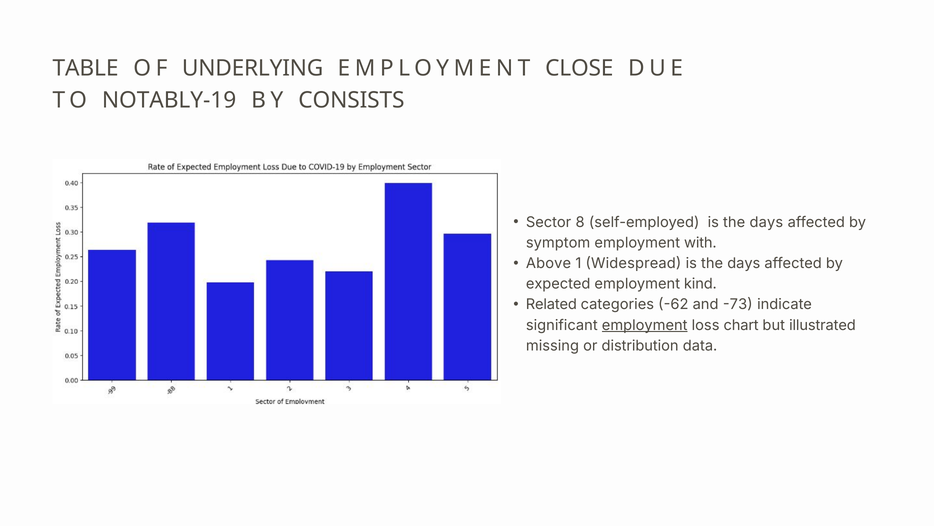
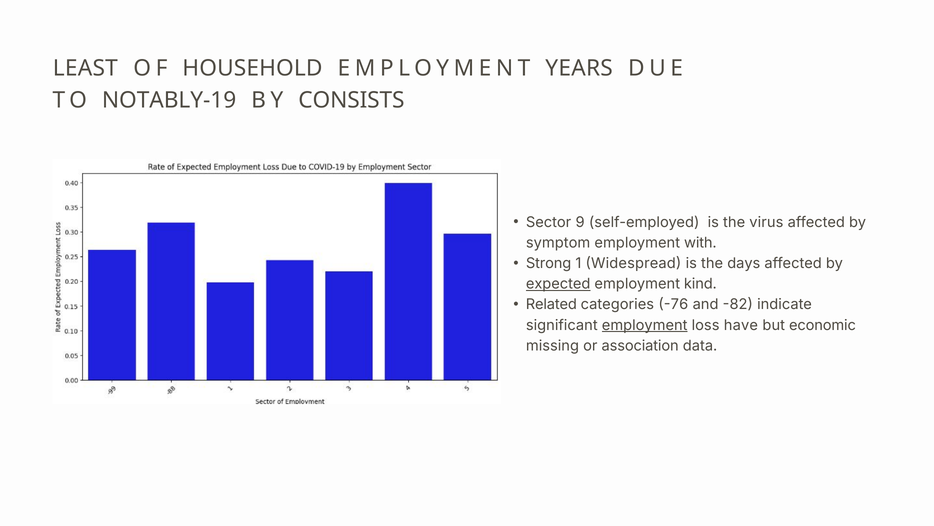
TABLE: TABLE -> LEAST (85, 68)
UNDERLYING: UNDERLYING -> HOUSEHOLD (252, 68)
CLOSE: CLOSE -> YEARS (579, 68)
8: 8 -> 9 (580, 222)
self-employed is the days: days -> virus (766, 222)
Above: Above -> Strong (549, 263)
expected underline: none -> present (558, 284)
-62: -62 -> -76 (673, 304)
-73: -73 -> -82 (738, 304)
chart: chart -> have (741, 325)
illustrated: illustrated -> economic (822, 325)
distribution: distribution -> association (640, 345)
